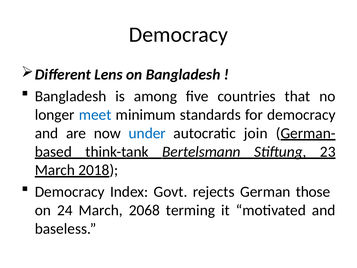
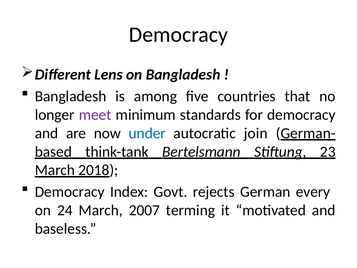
meet colour: blue -> purple (95, 115)
those: those -> every (313, 192)
2068: 2068 -> 2007 (144, 210)
